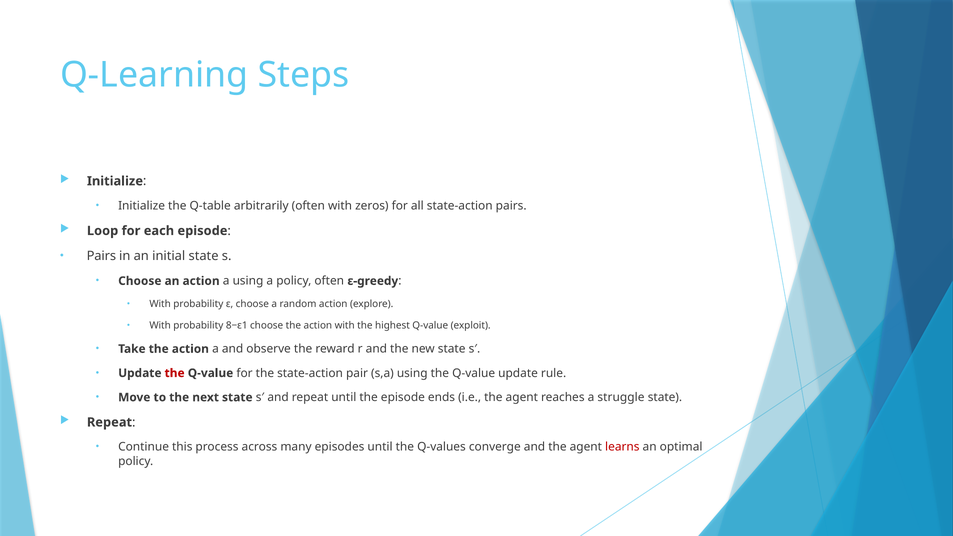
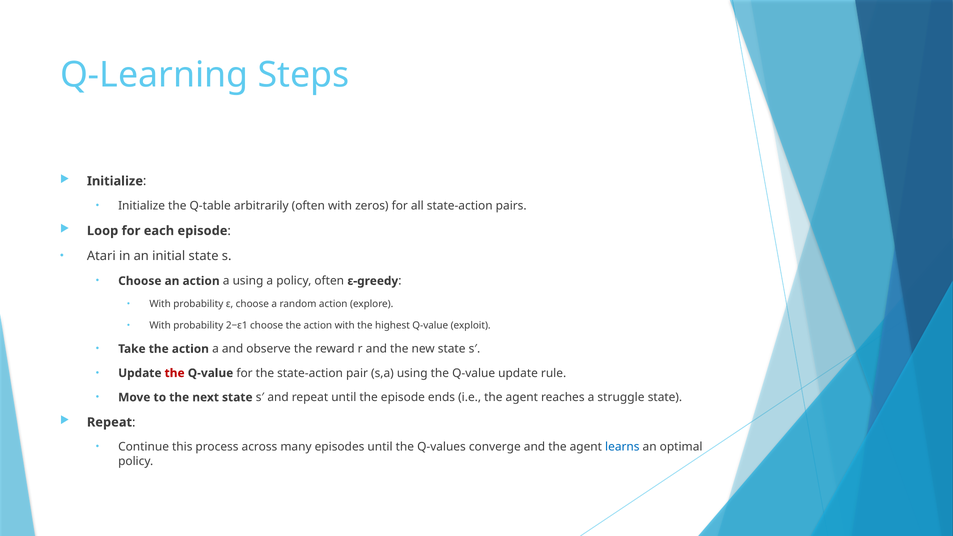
Pairs: Pairs -> Atari (101, 256)
8−ε1: 8−ε1 -> 2−ε1 (237, 326)
learns colour: red -> blue (622, 447)
